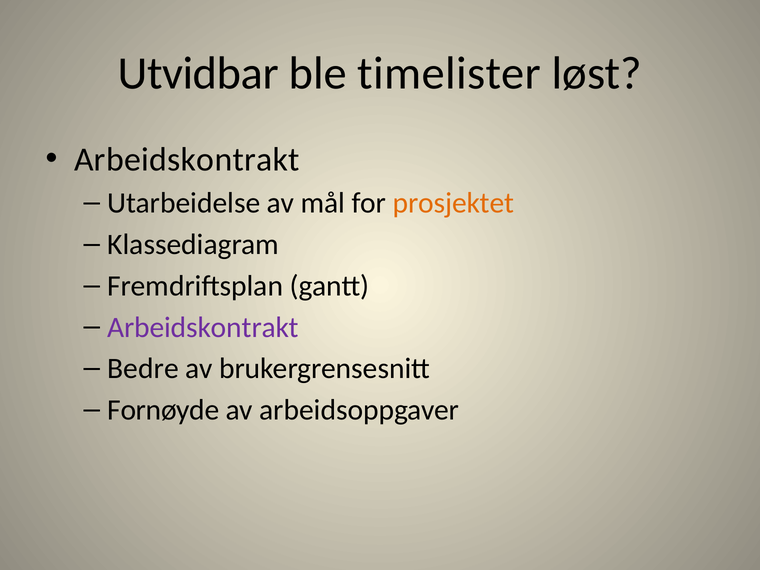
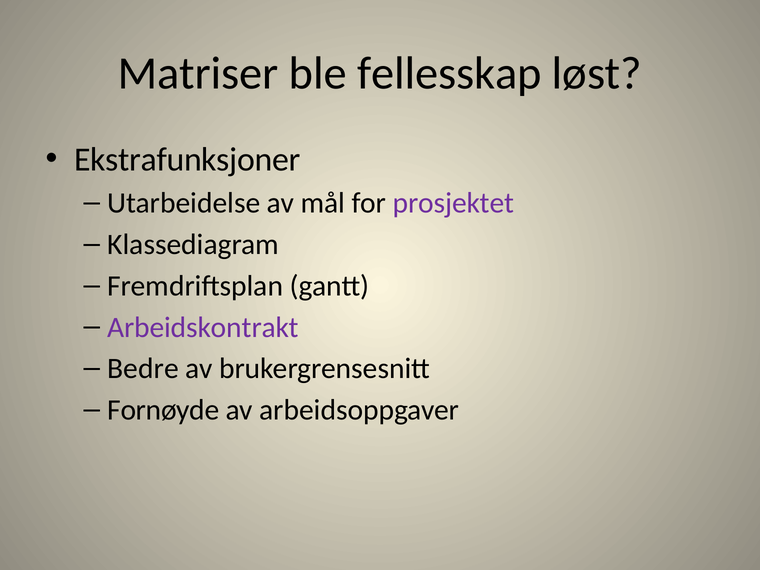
Utvidbar: Utvidbar -> Matriser (198, 74)
timelister: timelister -> fellesskap (449, 74)
Arbeidskontrakt: Arbeidskontrakt -> Ekstrafunksjoner (187, 159)
prosjektet colour: orange -> purple (453, 203)
